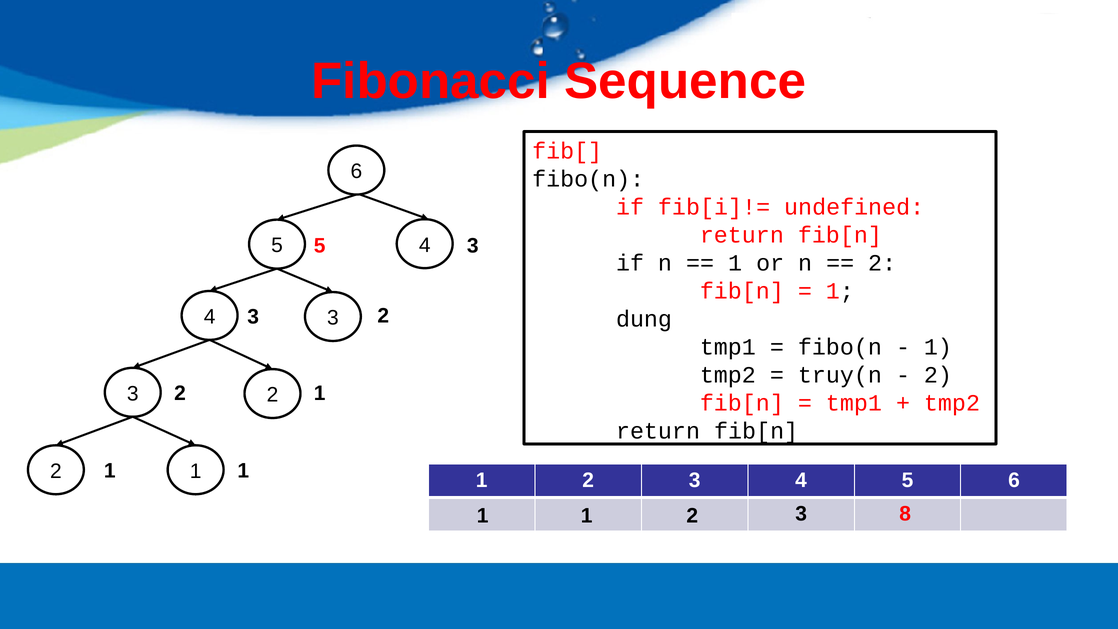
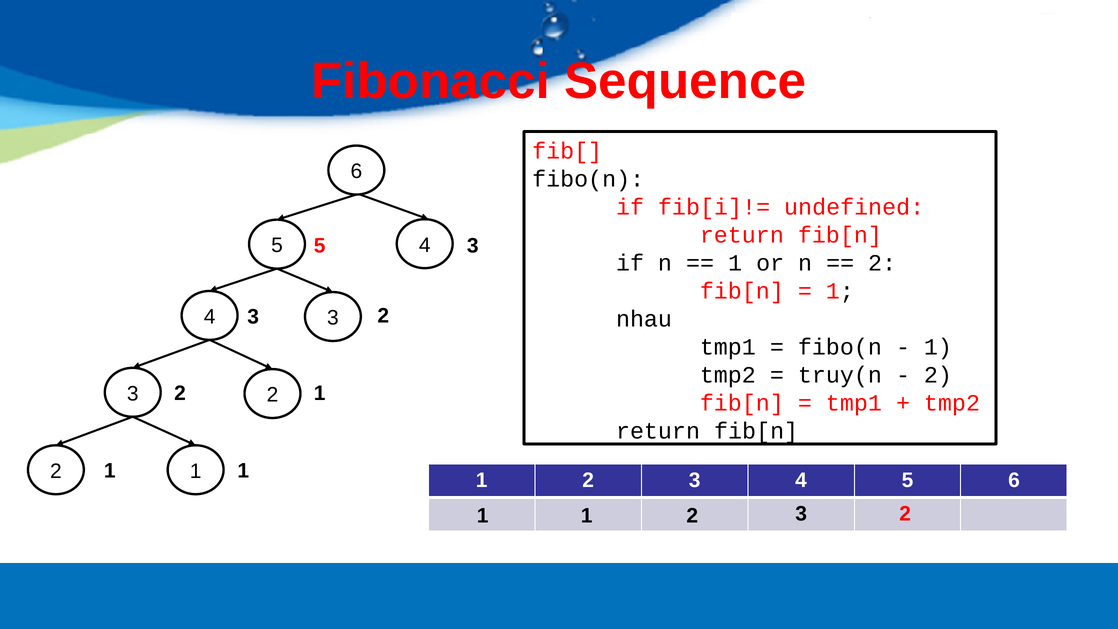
dung: dung -> nhau (644, 319)
8: 8 -> 2 (905, 514)
